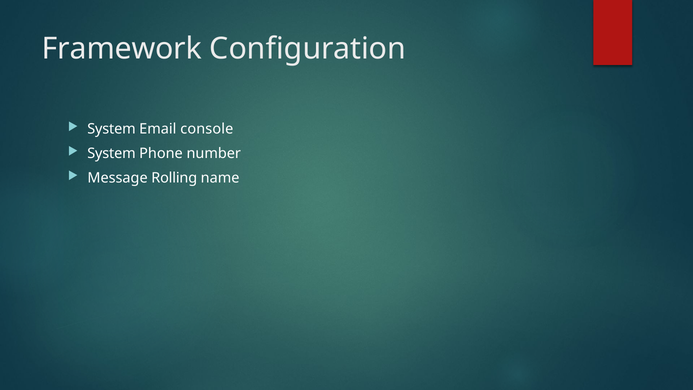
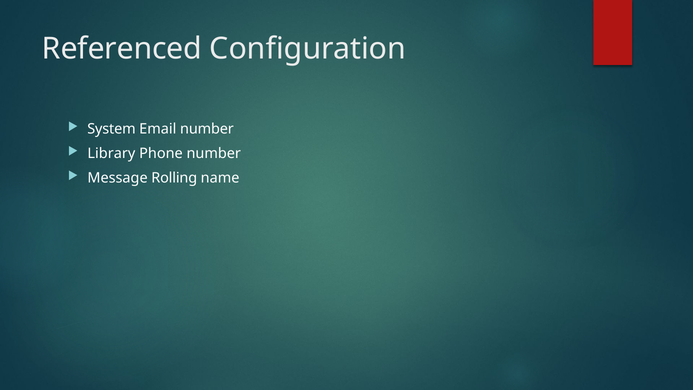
Framework: Framework -> Referenced (122, 49)
Email console: console -> number (207, 129)
System: System -> Library (111, 154)
